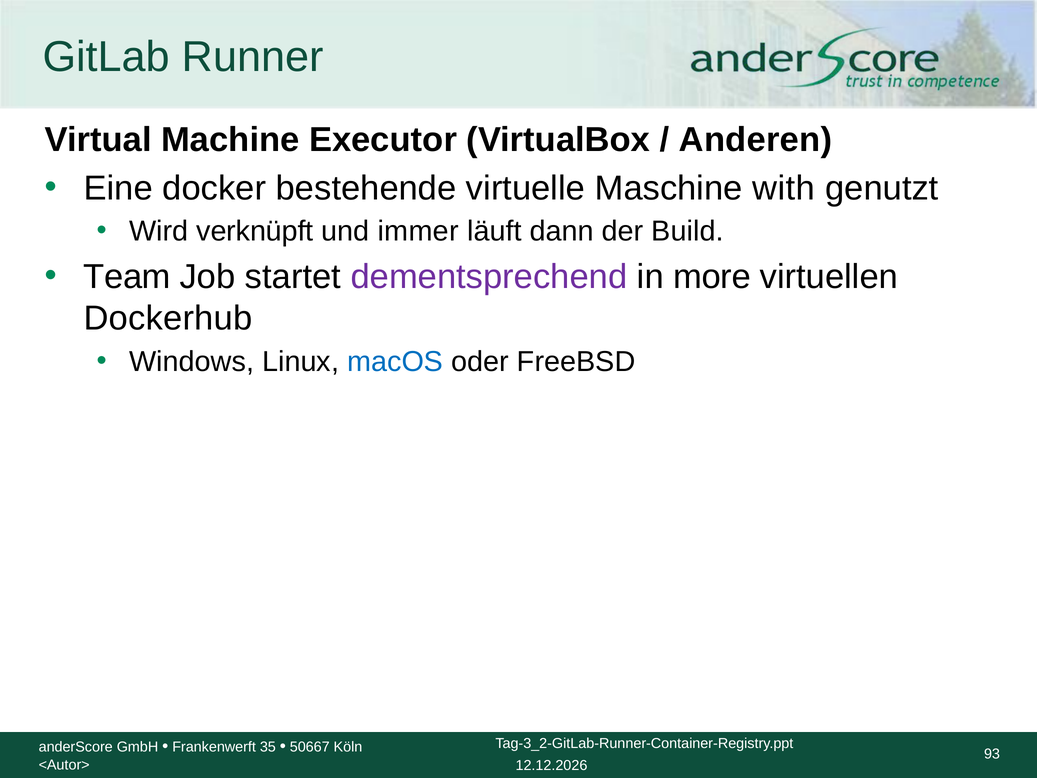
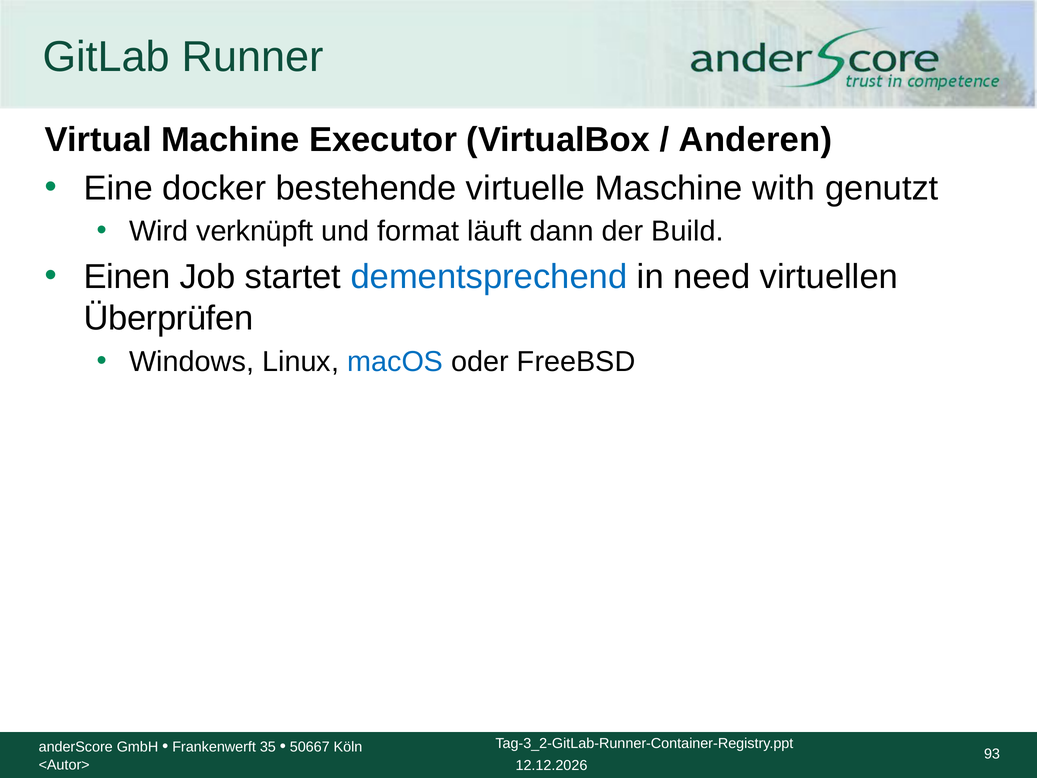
immer: immer -> format (418, 231)
Team: Team -> Einen (127, 277)
dementsprechend colour: purple -> blue (489, 277)
more: more -> need (712, 277)
Dockerhub: Dockerhub -> Überprüfen (168, 318)
